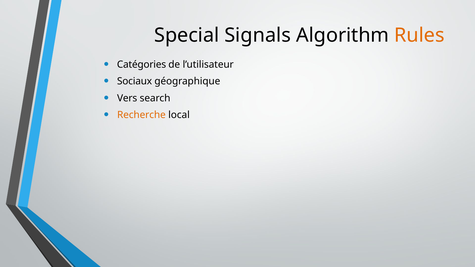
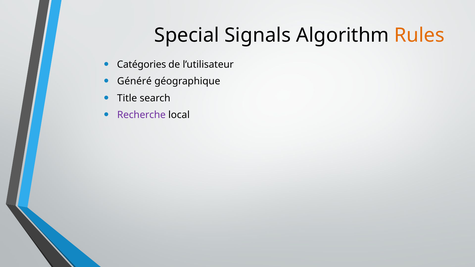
Sociaux: Sociaux -> Généré (134, 81)
Vers: Vers -> Title (127, 98)
Recherche colour: orange -> purple (141, 115)
